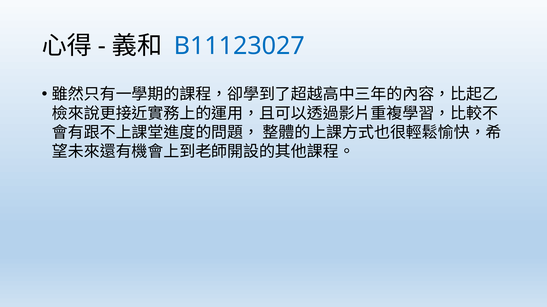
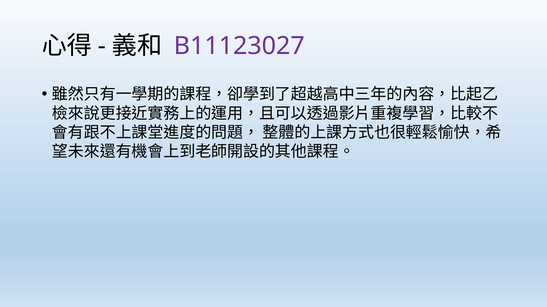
B11123027 colour: blue -> purple (239, 46)
